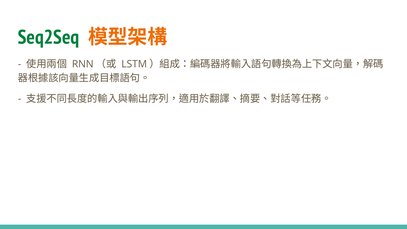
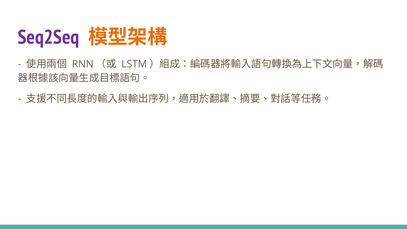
Seq2Seq colour: green -> purple (49, 37)
